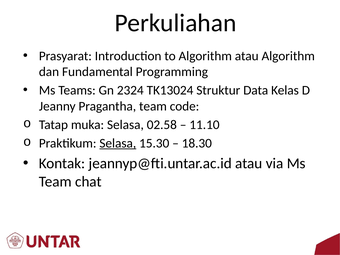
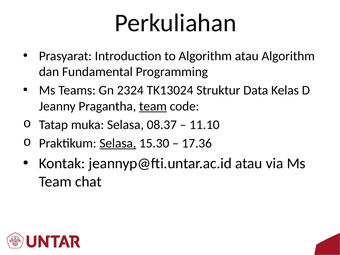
team underline: none -> present (153, 106)
02.58: 02.58 -> 08.37 (162, 125)
18.30: 18.30 -> 17.36 (197, 143)
